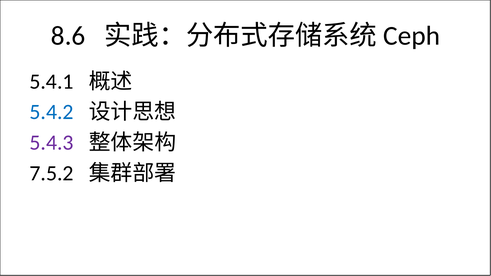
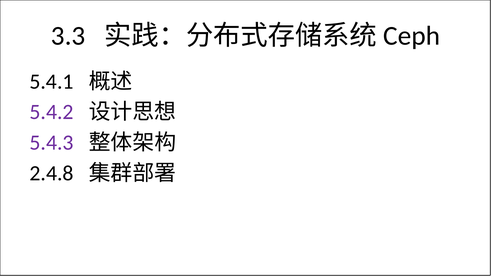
8.6: 8.6 -> 3.3 (68, 36)
5.4.2 colour: blue -> purple (52, 112)
7.5.2: 7.5.2 -> 2.4.8 (52, 173)
